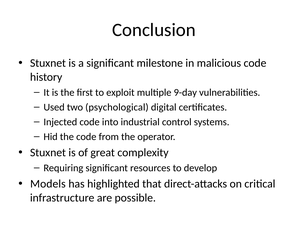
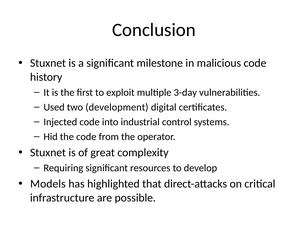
9-day: 9-day -> 3-day (185, 92)
psychological: psychological -> development (117, 107)
